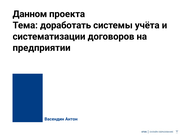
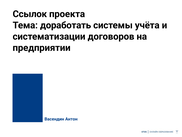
Данном: Данном -> Ссылок (30, 14)
